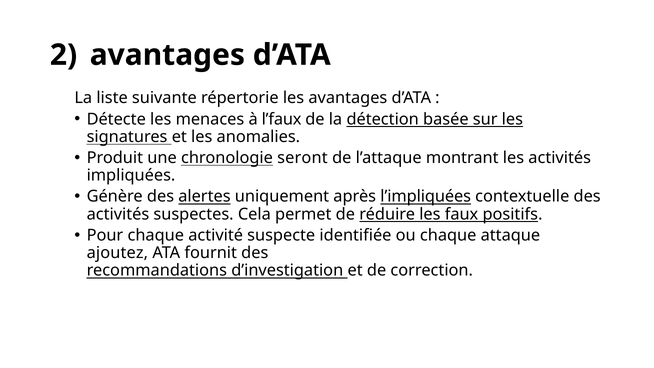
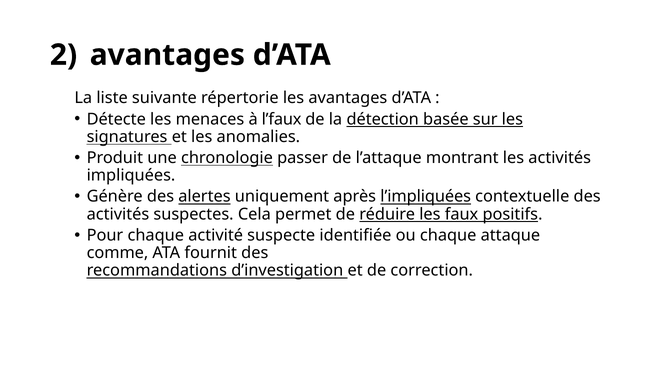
seront: seront -> passer (303, 158)
ajoutez: ajoutez -> comme (117, 253)
